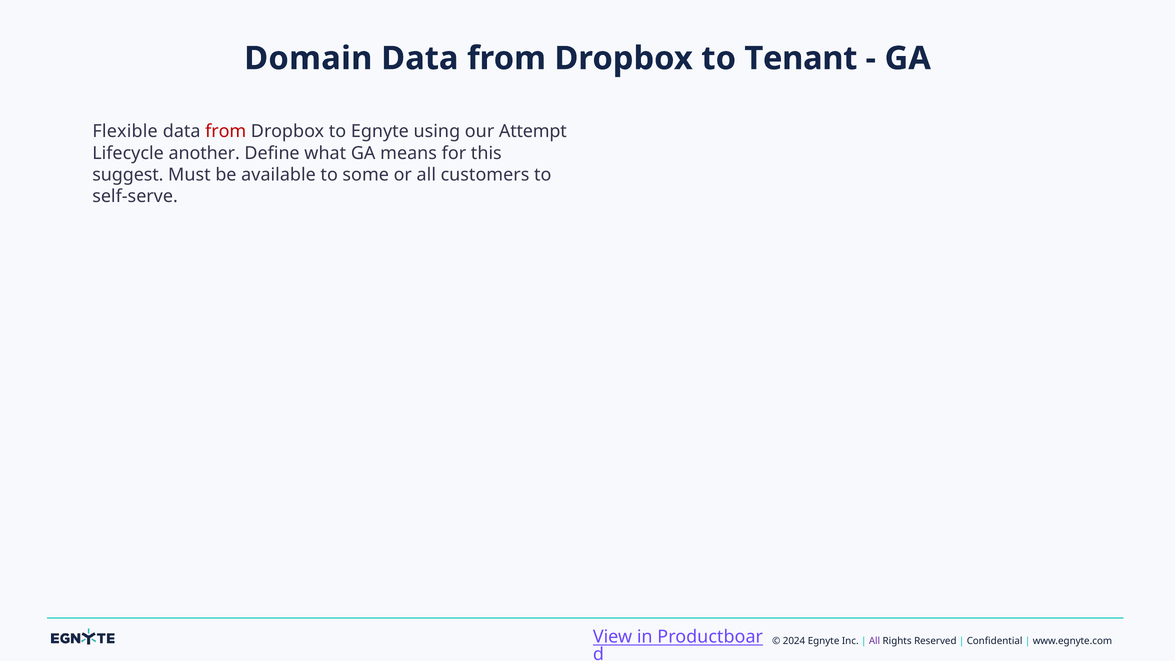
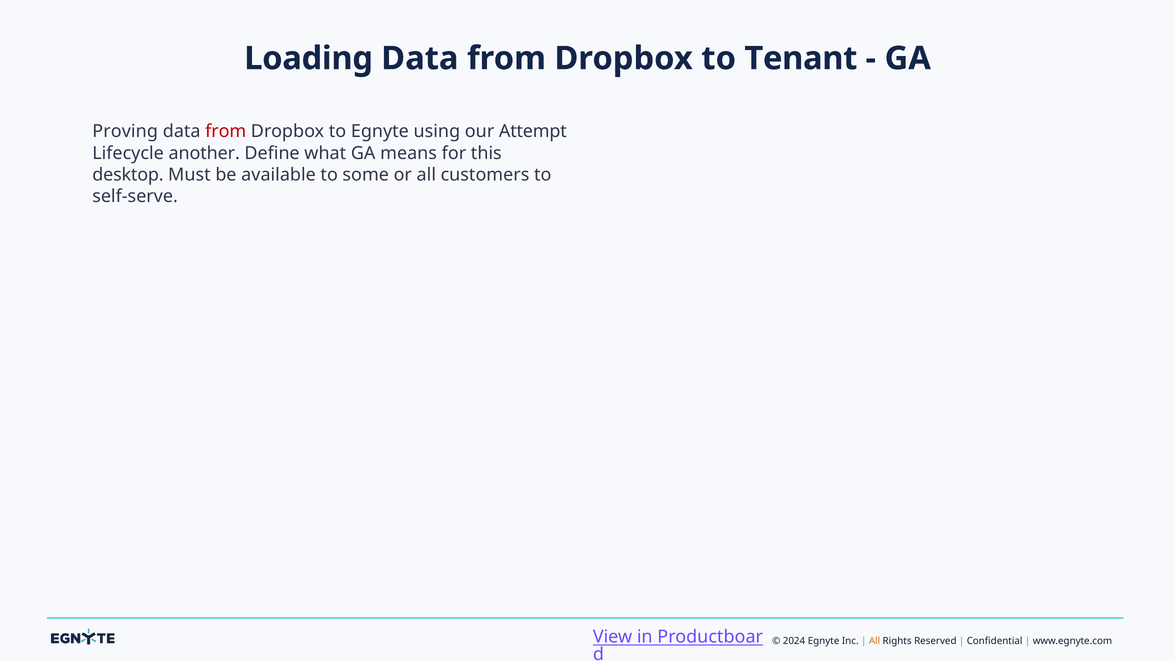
Domain: Domain -> Loading (309, 58)
Flexible: Flexible -> Proving (125, 132)
suggest: suggest -> desktop (128, 175)
All colour: purple -> orange (875, 641)
